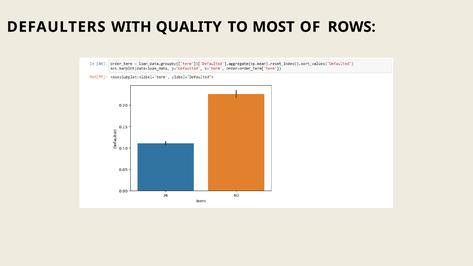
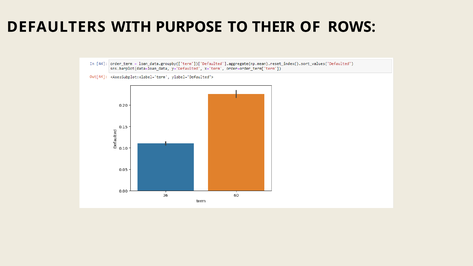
QUALITY: QUALITY -> PURPOSE (189, 27)
MOST: MOST -> THEIR (274, 27)
